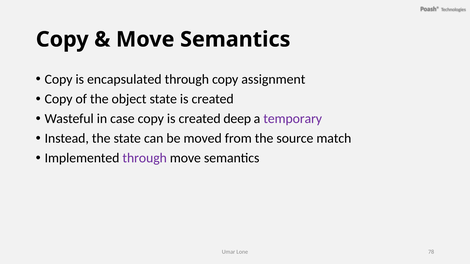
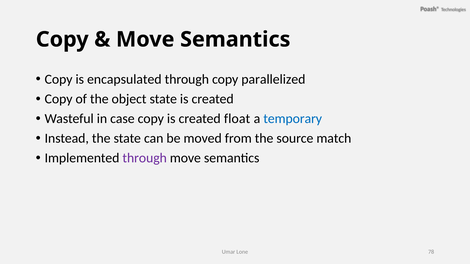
assignment: assignment -> parallelized (273, 79)
deep: deep -> float (237, 119)
temporary colour: purple -> blue (293, 119)
